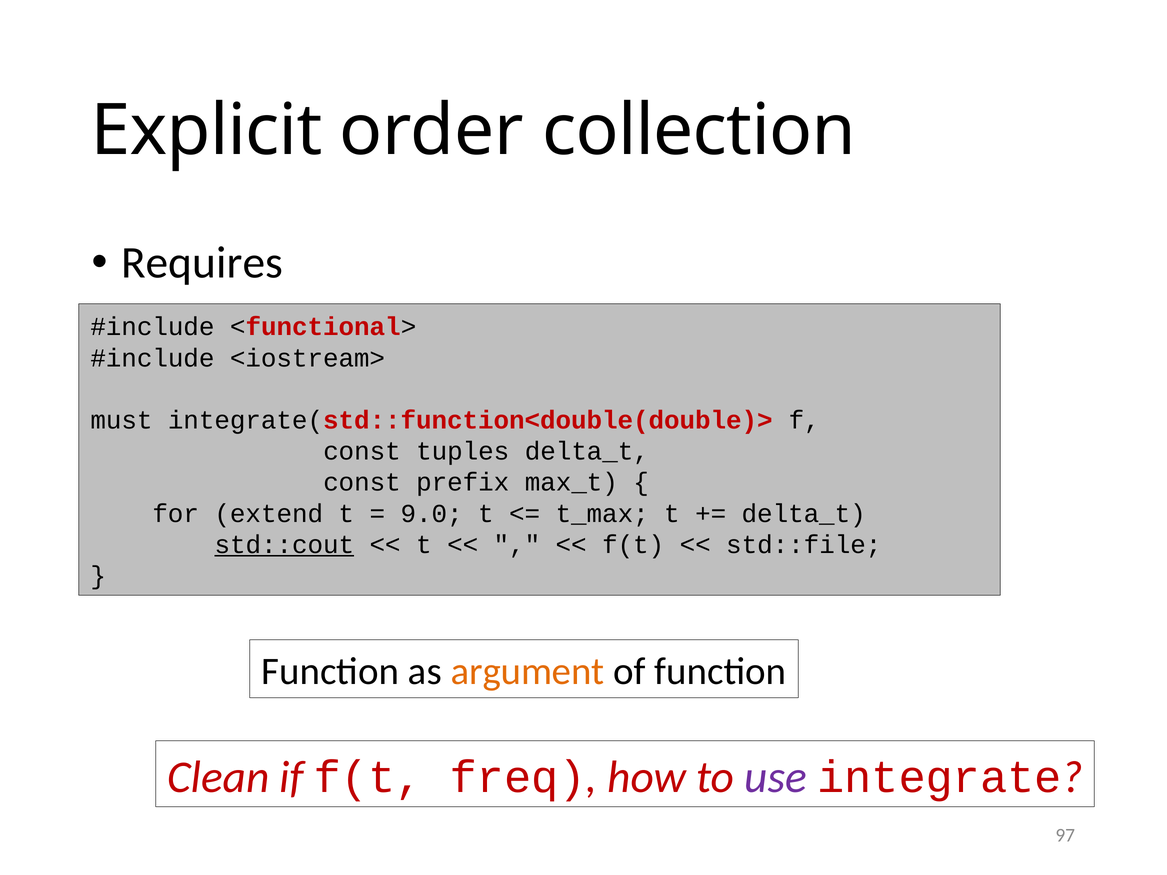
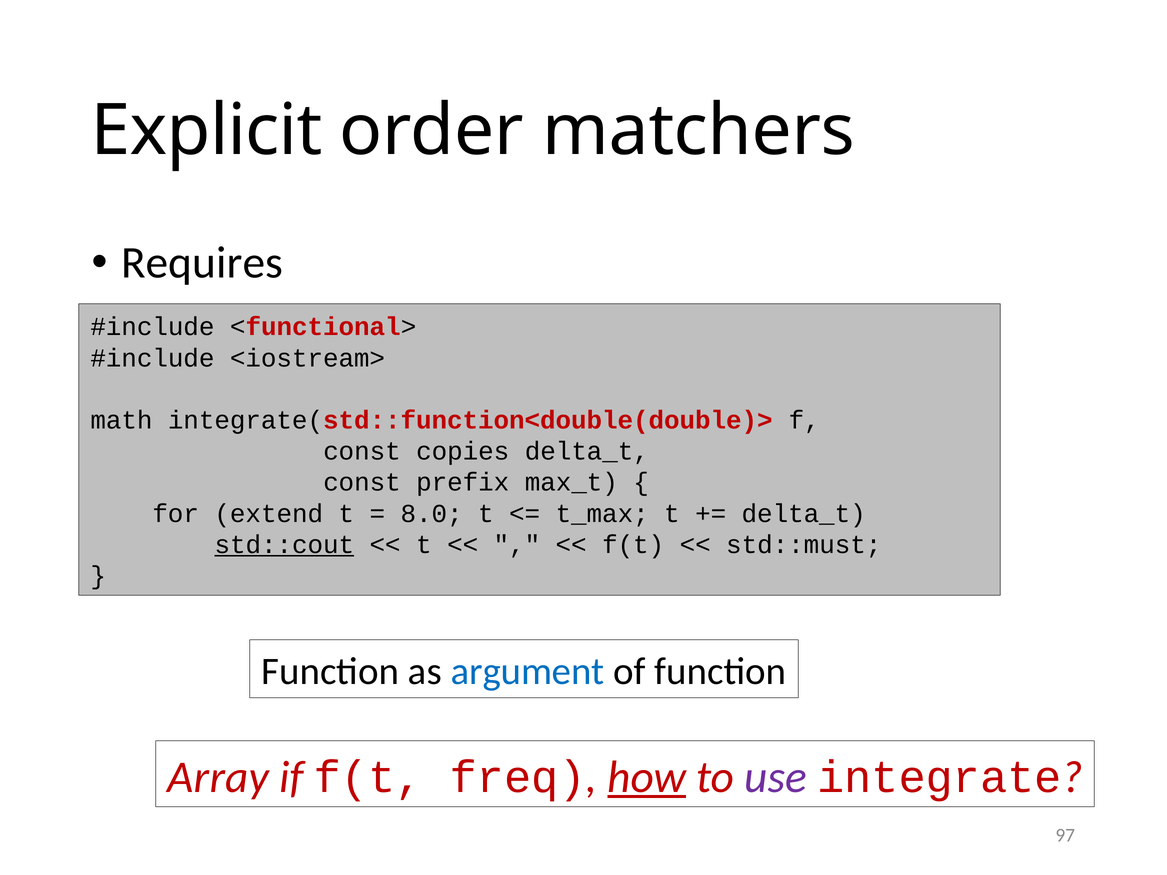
collection: collection -> matchers (699, 131)
must: must -> math (121, 420)
tuples: tuples -> copies (463, 451)
9.0: 9.0 -> 8.0 (432, 514)
std::file: std::file -> std::must (804, 545)
argument colour: orange -> blue (528, 672)
Clean: Clean -> Array (218, 777)
how underline: none -> present (647, 777)
